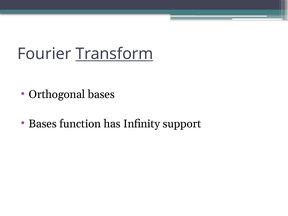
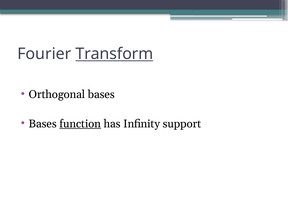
function underline: none -> present (80, 124)
